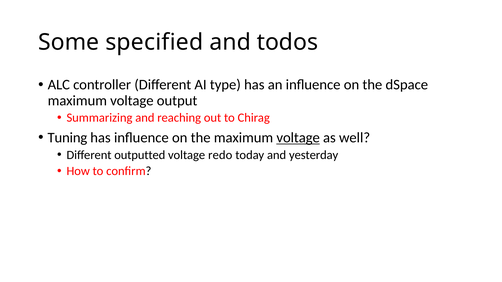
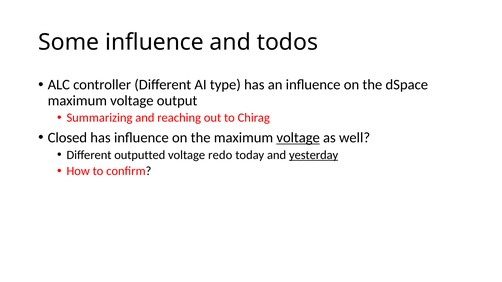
Some specified: specified -> influence (154, 42)
Tuning: Tuning -> Closed (67, 138)
yesterday underline: none -> present (314, 155)
